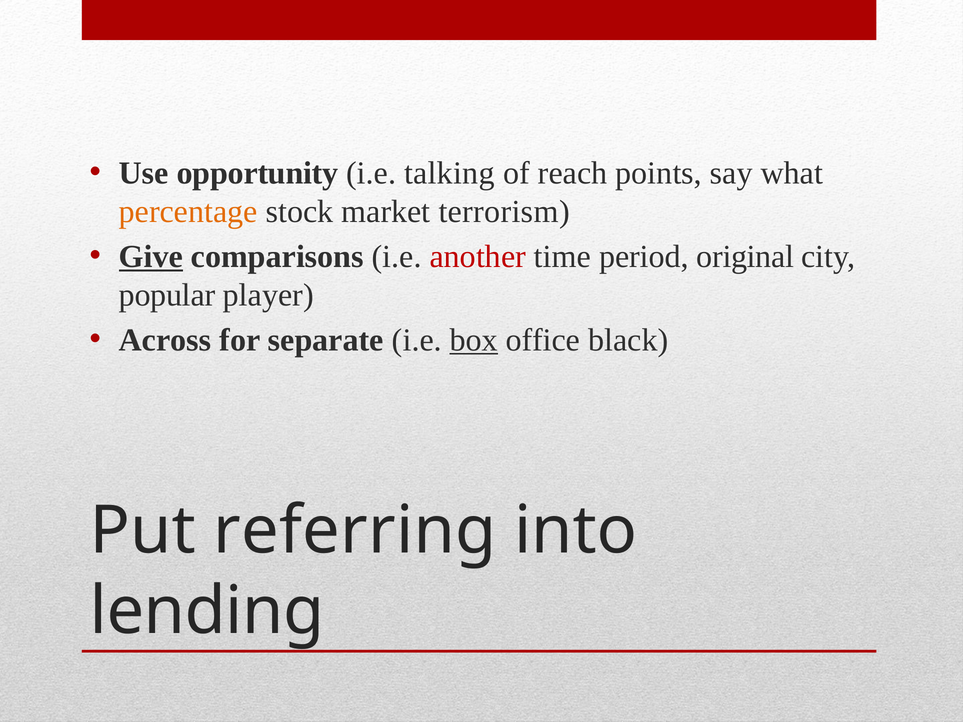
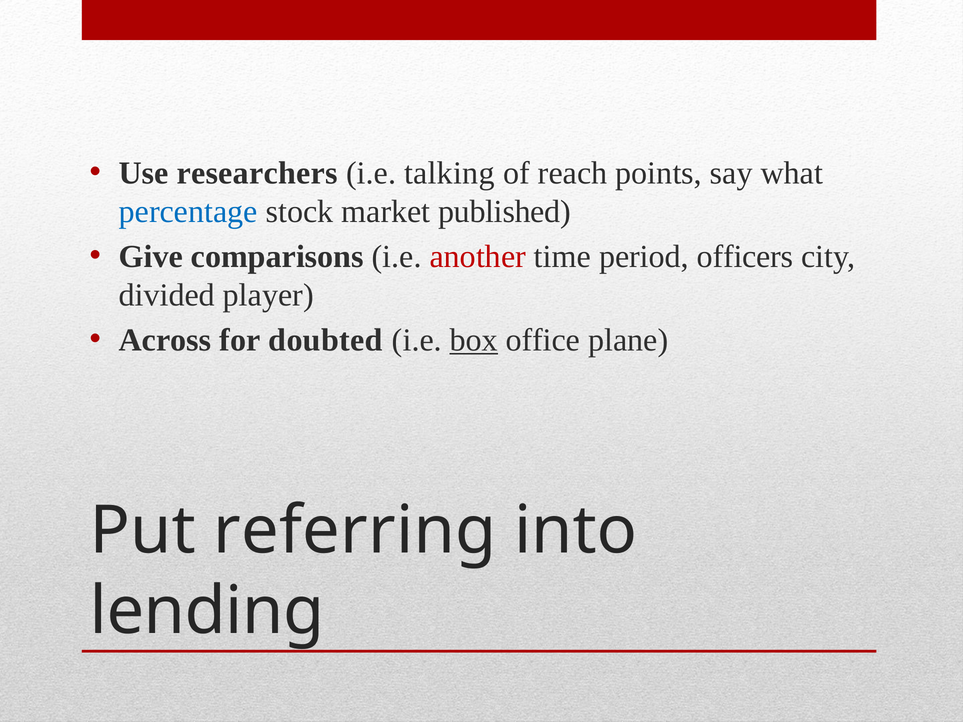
opportunity: opportunity -> researchers (257, 173)
percentage colour: orange -> blue (188, 212)
terrorism: terrorism -> published (504, 212)
Give underline: present -> none (151, 257)
original: original -> officers (745, 257)
popular: popular -> divided (167, 295)
separate: separate -> doubted (326, 340)
black: black -> plane (628, 340)
